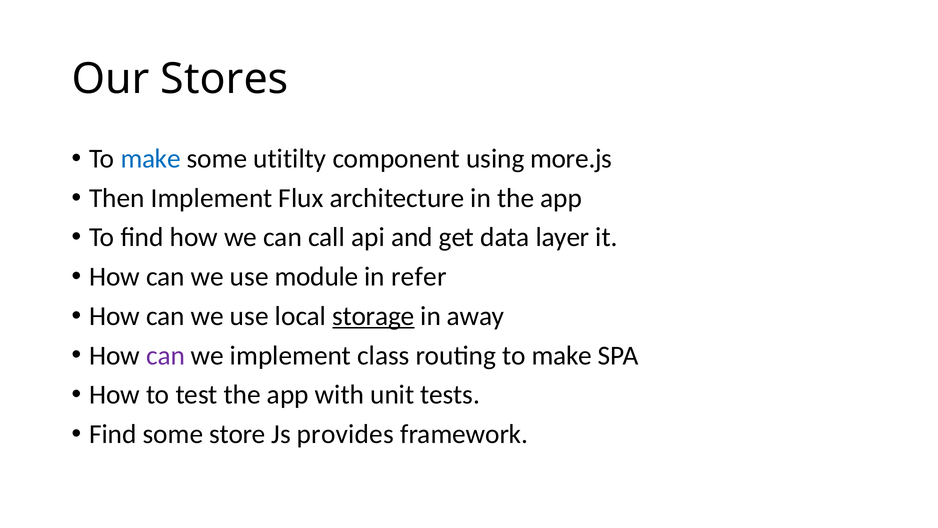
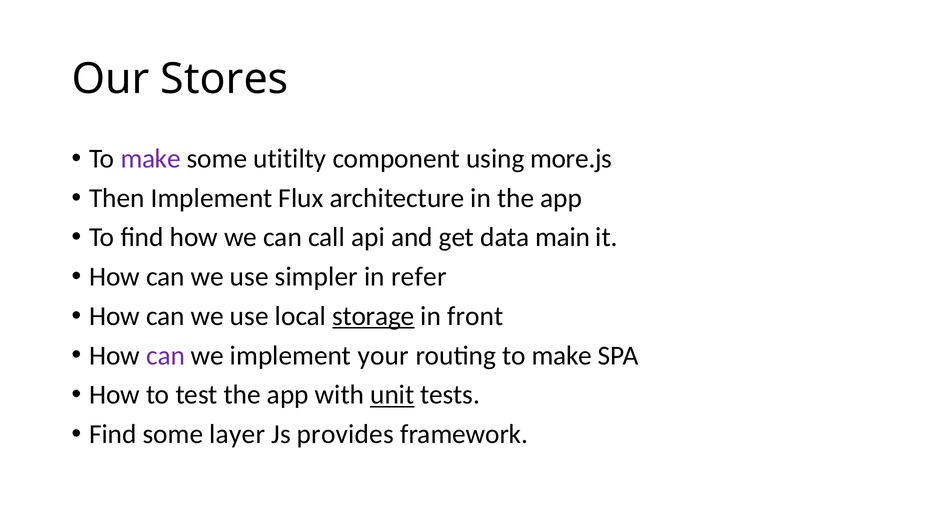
make colour: blue -> purple (151, 159)
layer: layer -> main (563, 237)
module: module -> simpler (316, 277)
away: away -> front (475, 316)
class: class -> your (383, 355)
unit underline: none -> present (392, 395)
store: store -> layer (237, 434)
